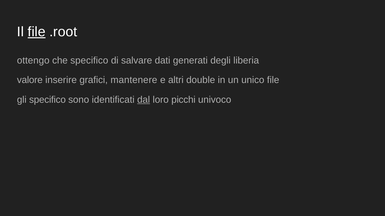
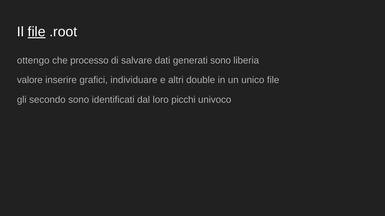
che specifico: specifico -> processo (89, 61)
generati degli: degli -> sono (221, 61)
mantenere: mantenere -> individuare (134, 80)
gli specifico: specifico -> secondo (47, 100)
dal underline: present -> none (144, 100)
